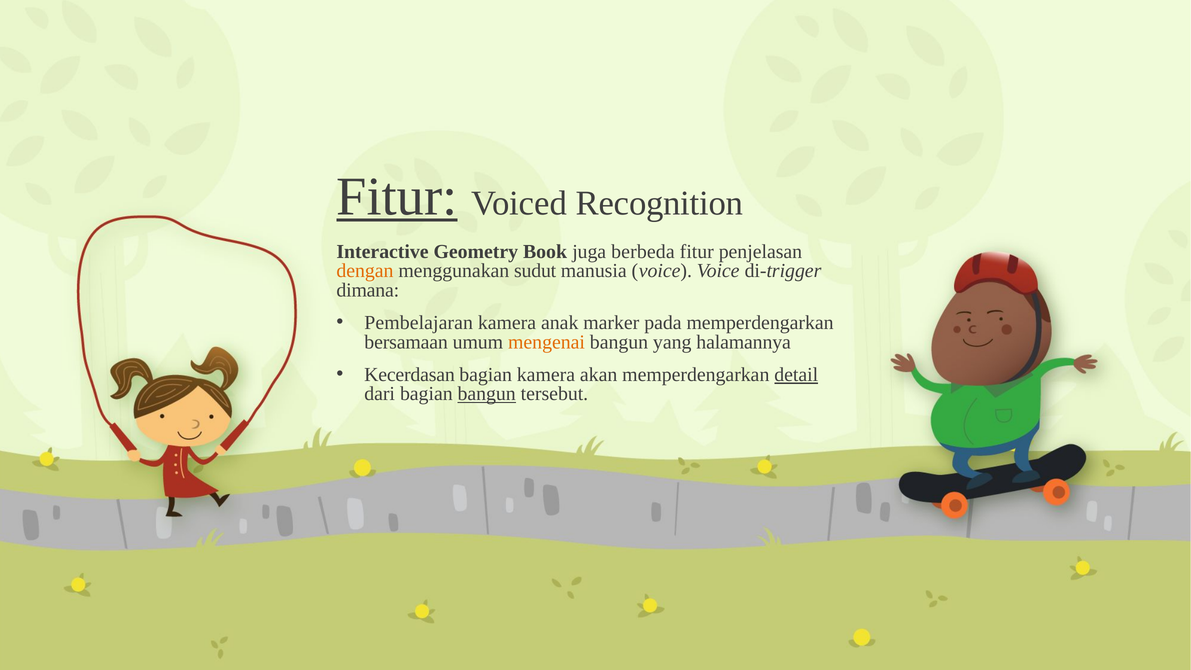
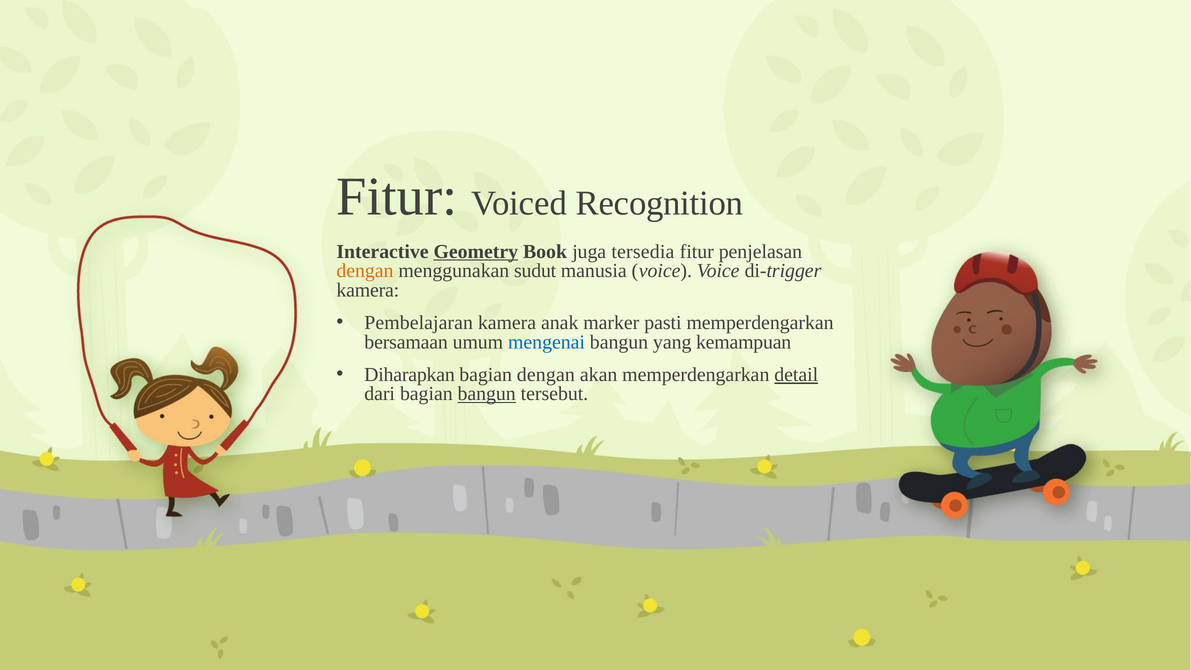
Fitur underline: present -> none (397, 196)
Geometry underline: none -> present (476, 252)
berbeda: berbeda -> tersedia (643, 252)
dimana: dimana -> kamera (368, 290)
pada: pada -> pasti (663, 323)
mengenai colour: orange -> blue (547, 342)
halamannya: halamannya -> kemampuan (744, 342)
Kecerdasan: Kecerdasan -> Diharapkan (409, 375)
bagian kamera: kamera -> dengan (546, 375)
